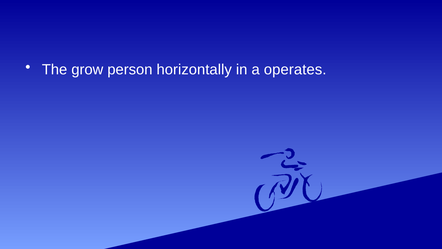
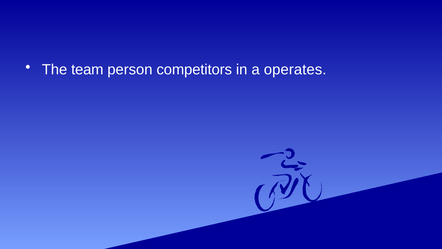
grow: grow -> team (87, 70)
horizontally: horizontally -> competitors (194, 70)
